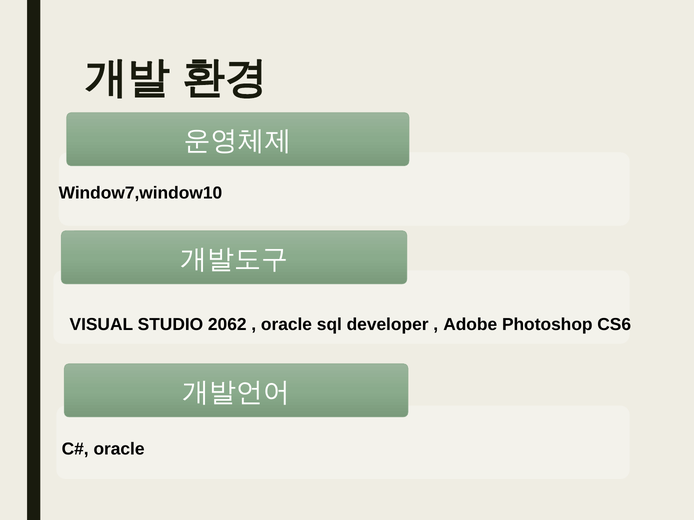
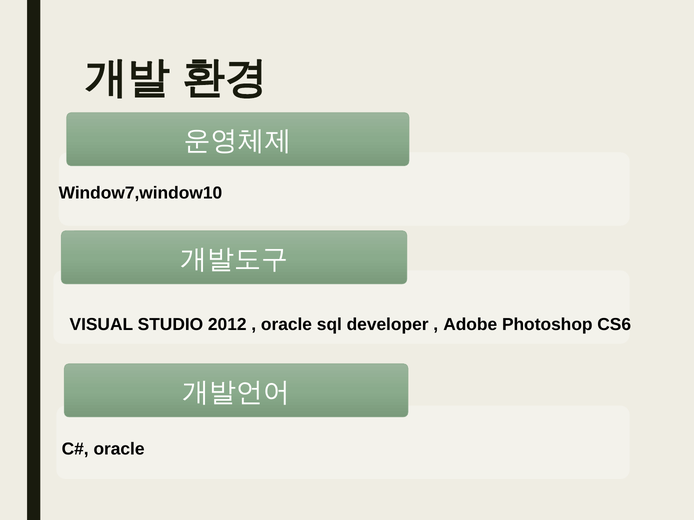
2062: 2062 -> 2012 (227, 325)
